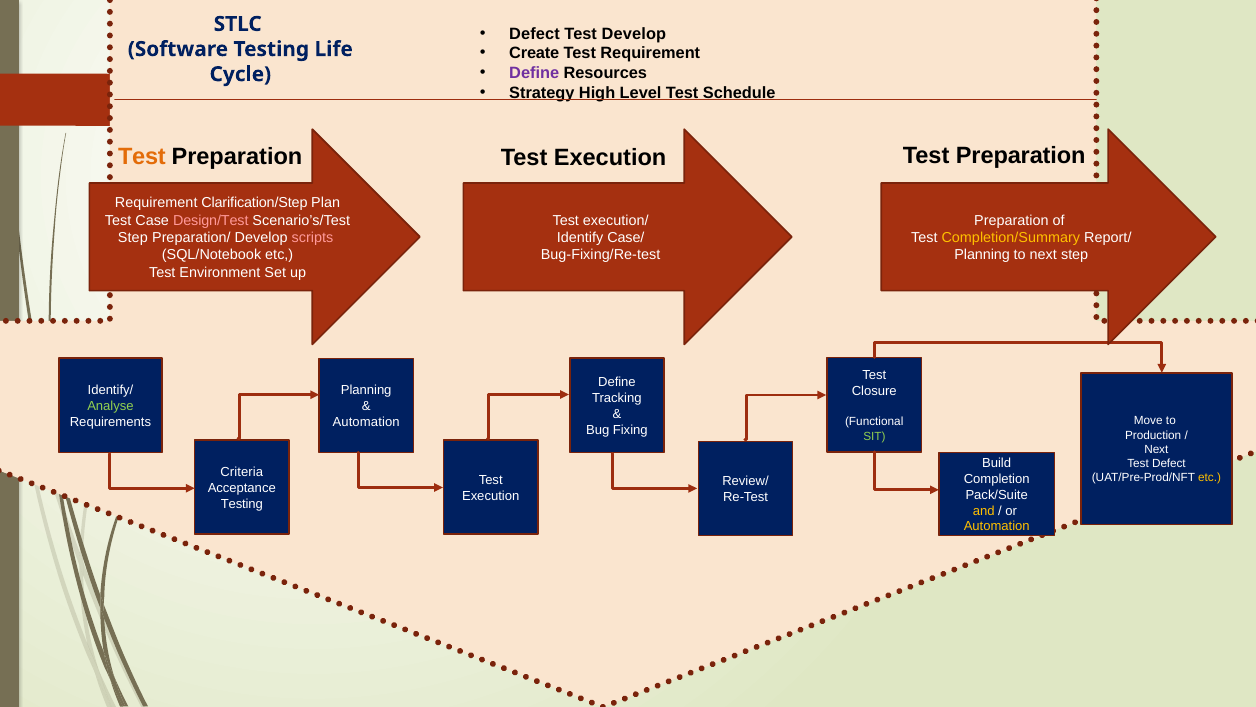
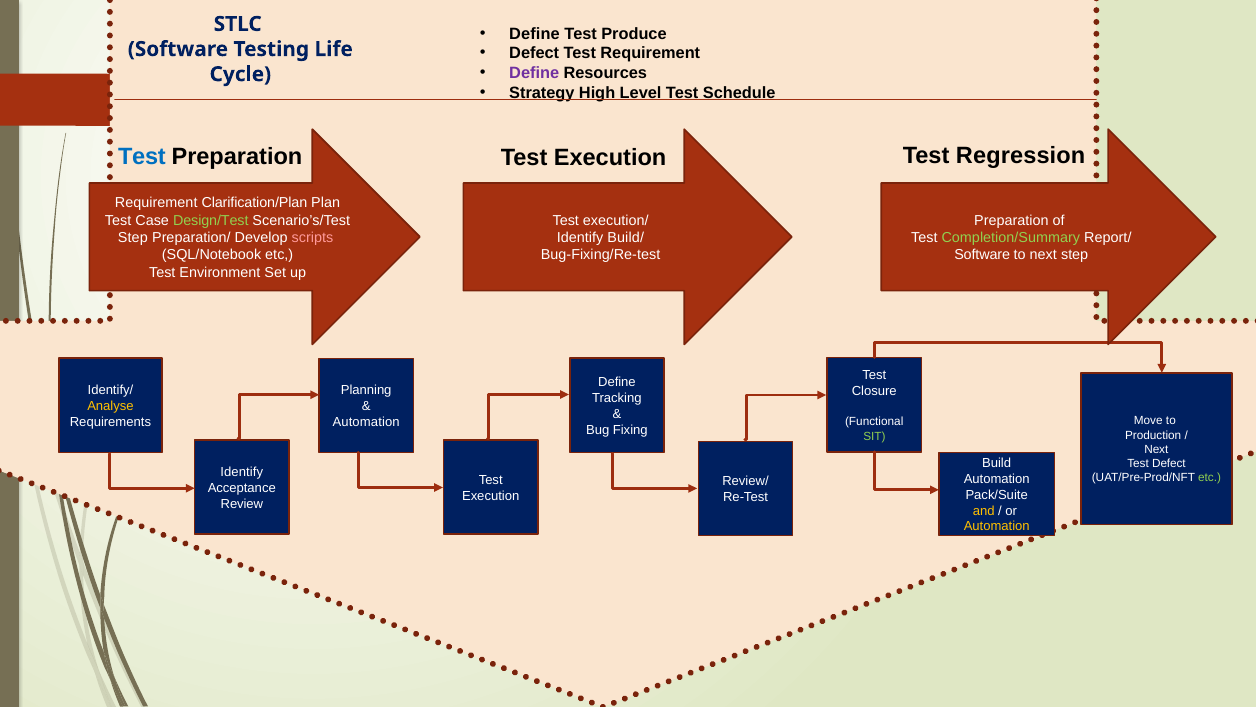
Defect: Defect -> Define (535, 34)
Test Develop: Develop -> Produce (634, 34)
Create: Create -> Defect (534, 53)
Test colour: orange -> blue (142, 157)
Execution Test Preparation: Preparation -> Regression (1021, 156)
Clarification/Step: Clarification/Step -> Clarification/Plan (254, 203)
Design/Test colour: pink -> light green (211, 220)
Case/: Case/ -> Build/ (626, 238)
Completion/Summary colour: yellow -> light green (1011, 238)
Planning: Planning -> Software (982, 255)
Analyse colour: light green -> yellow (110, 406)
Criteria: Criteria -> Identify (242, 472)
etc colour: yellow -> light green (1210, 477)
Completion: Completion -> Automation (997, 479)
Testing: Testing -> Review (242, 503)
